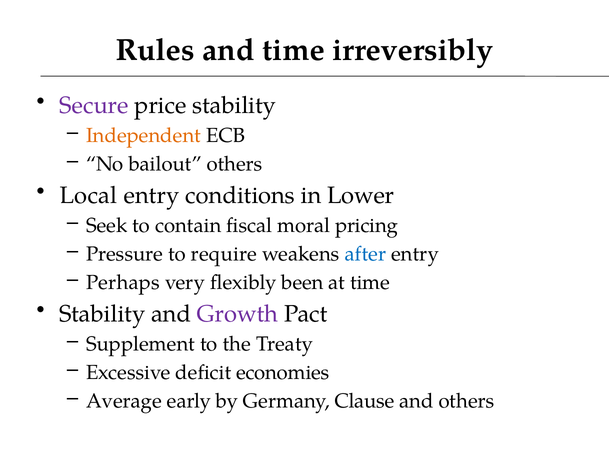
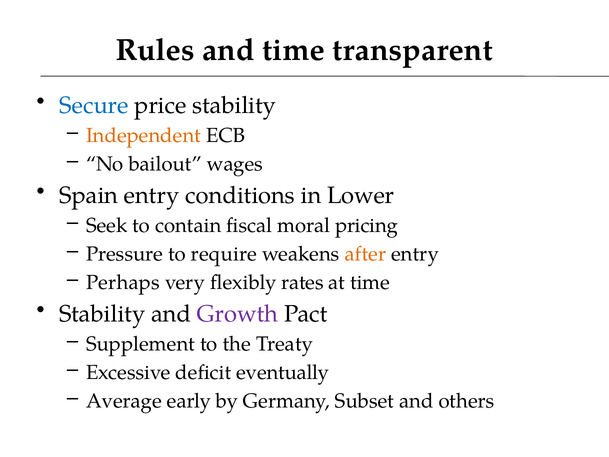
irreversibly: irreversibly -> transparent (413, 50)
Secure colour: purple -> blue (94, 105)
bailout others: others -> wages (235, 164)
Local: Local -> Spain (89, 195)
after colour: blue -> orange (365, 254)
been: been -> rates (302, 282)
economies: economies -> eventually (283, 372)
Clause: Clause -> Subset (364, 401)
